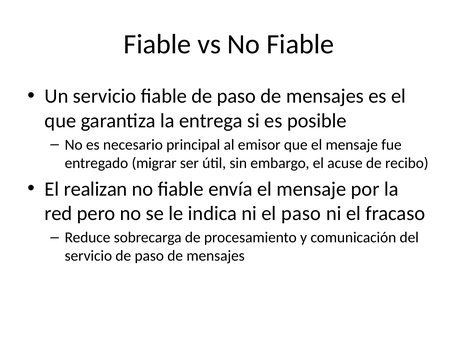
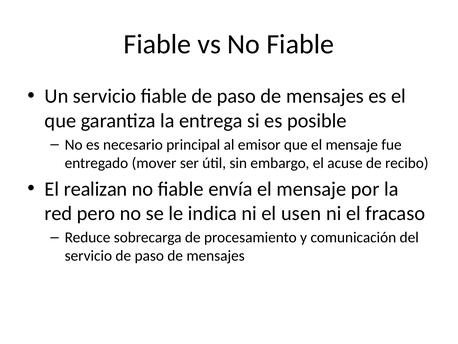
migrar: migrar -> mover (154, 163)
el paso: paso -> usen (301, 213)
